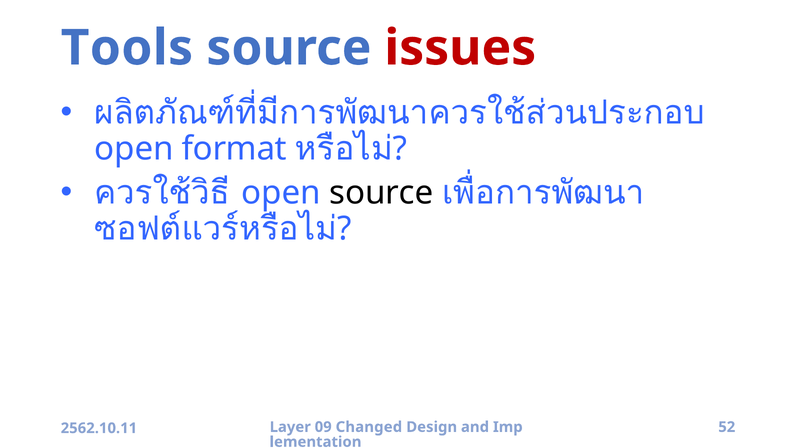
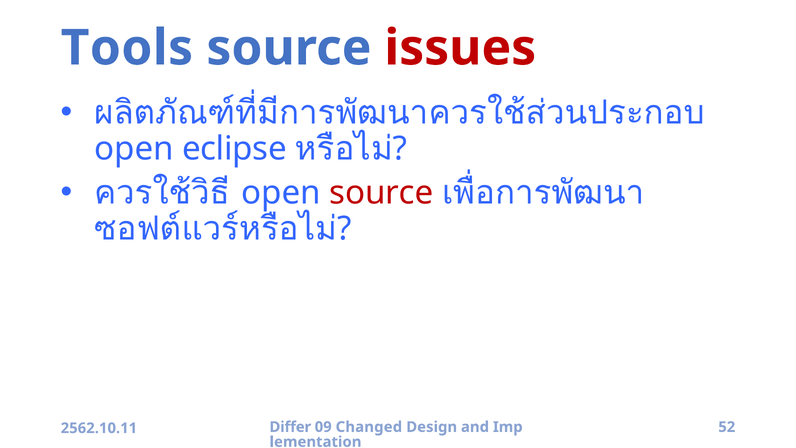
format: format -> eclipse (234, 149)
source colour: black -> red (381, 193)
Layer: Layer -> Differ (290, 427)
